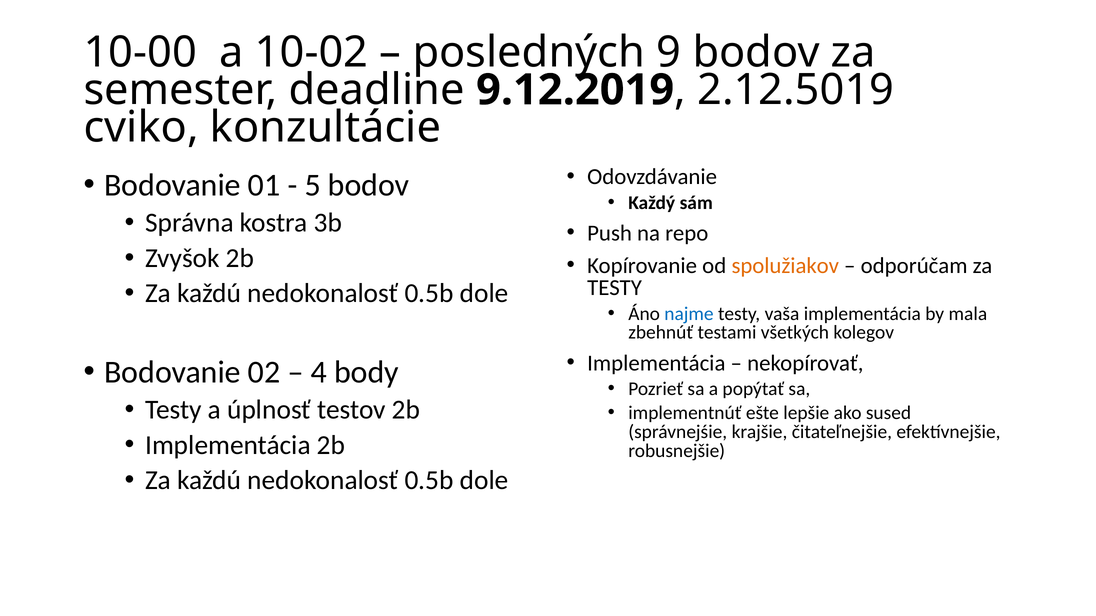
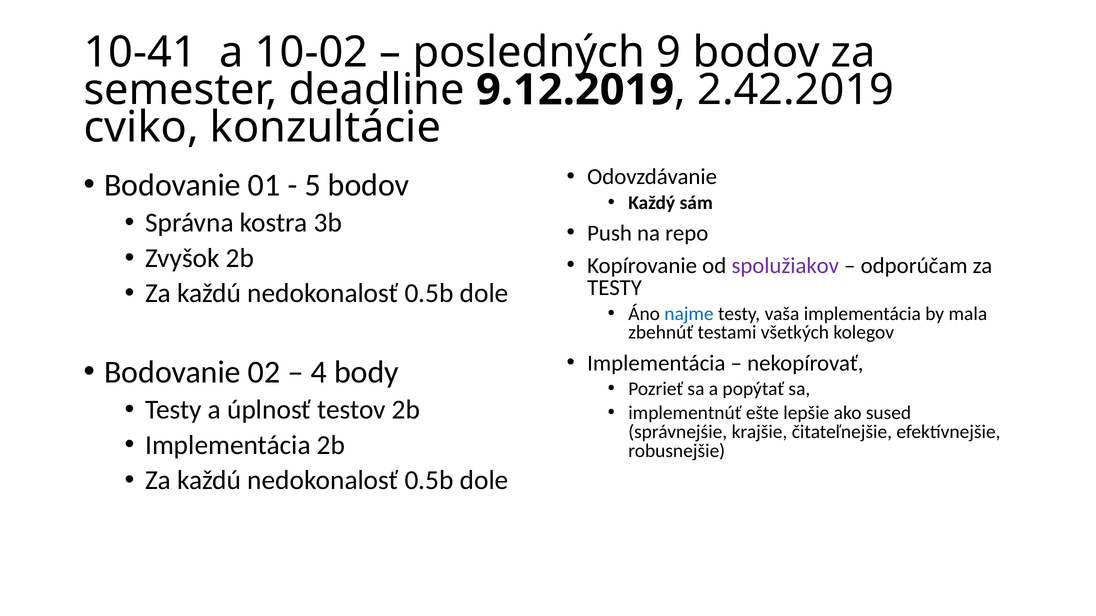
10-00: 10-00 -> 10-41 (140, 53)
2.12.5019: 2.12.5019 -> 2.42.2019 (796, 90)
spolužiakov colour: orange -> purple (785, 266)
